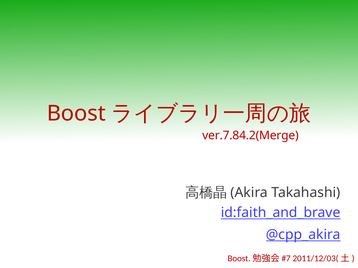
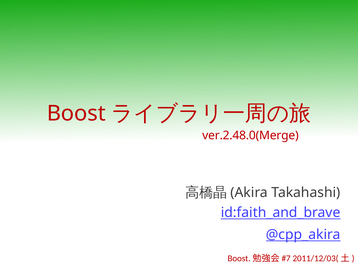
ver.7.84.2(Merge: ver.7.84.2(Merge -> ver.2.48.0(Merge (250, 136)
